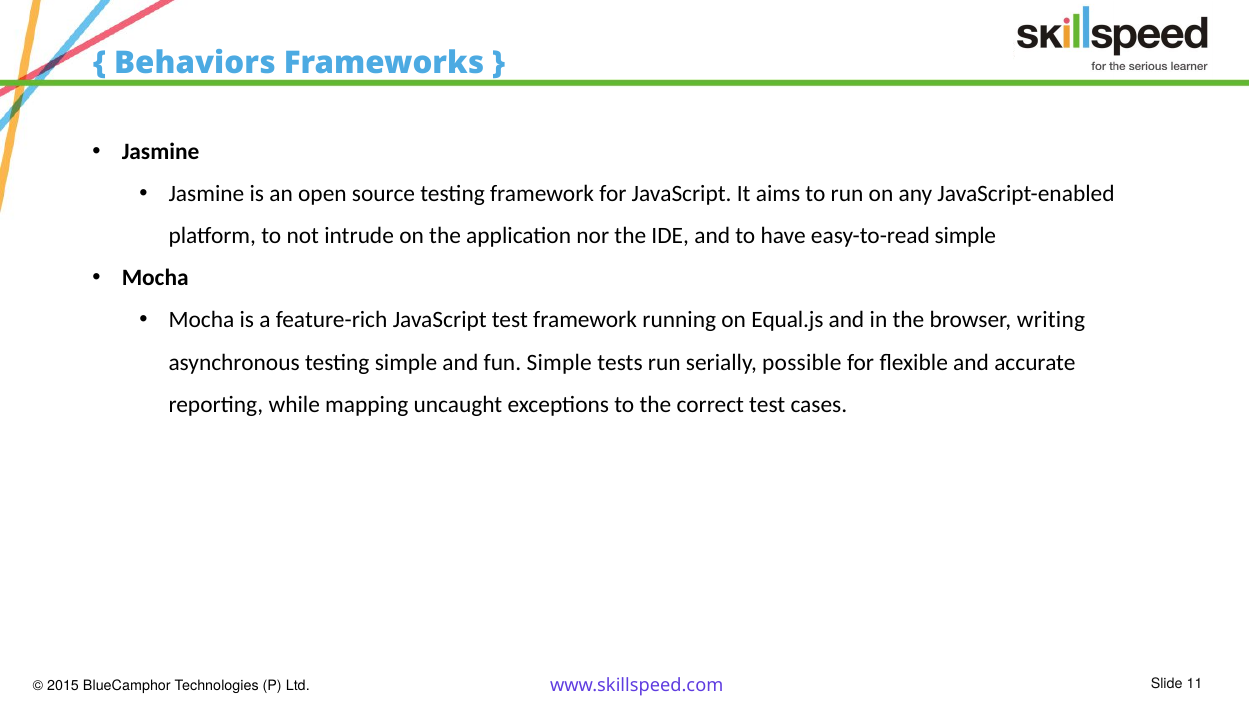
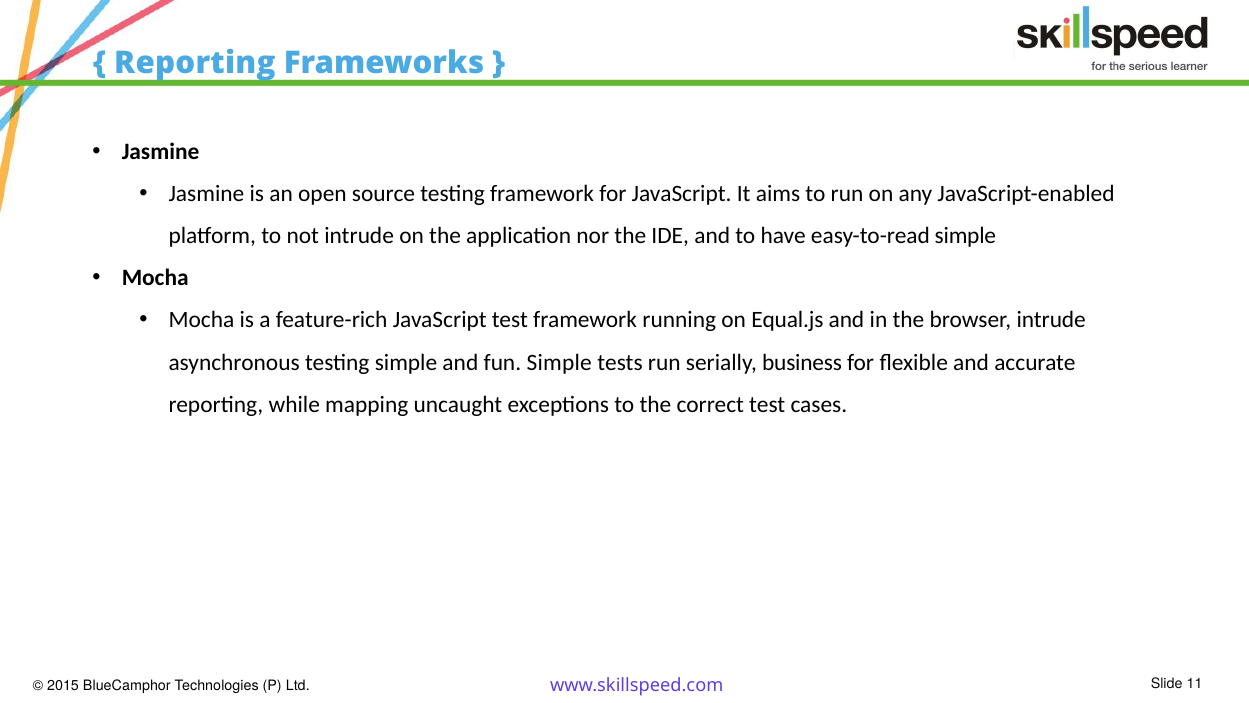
Behaviors: Behaviors -> Reporting (195, 63)
browser writing: writing -> intrude (1051, 320)
possible: possible -> business (802, 362)
